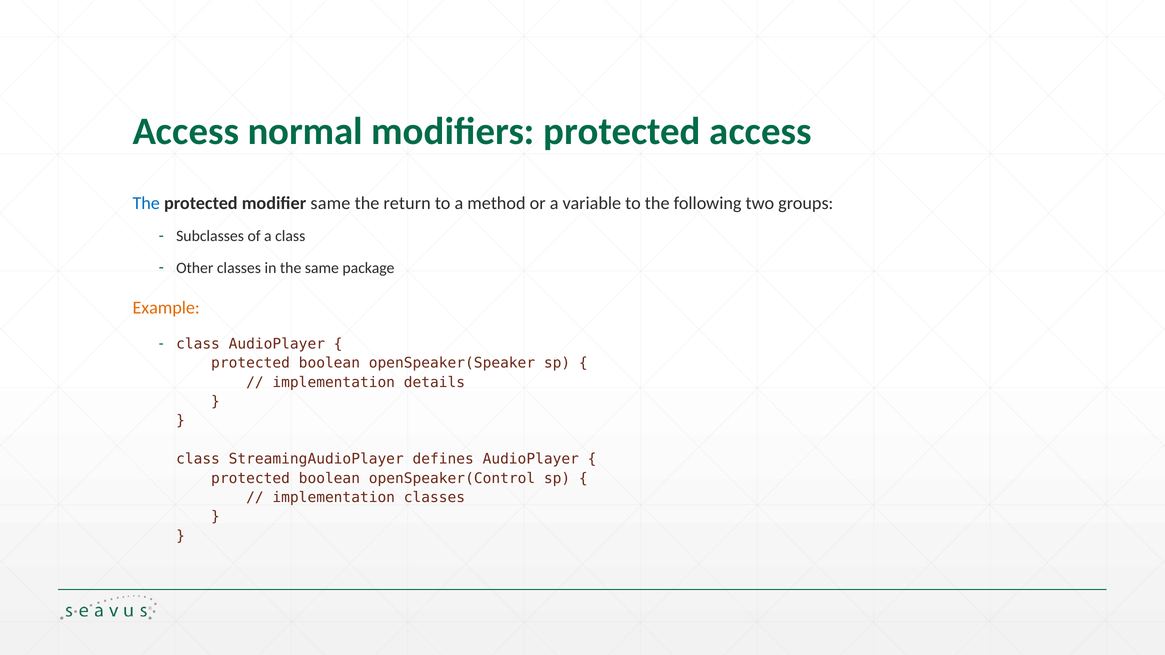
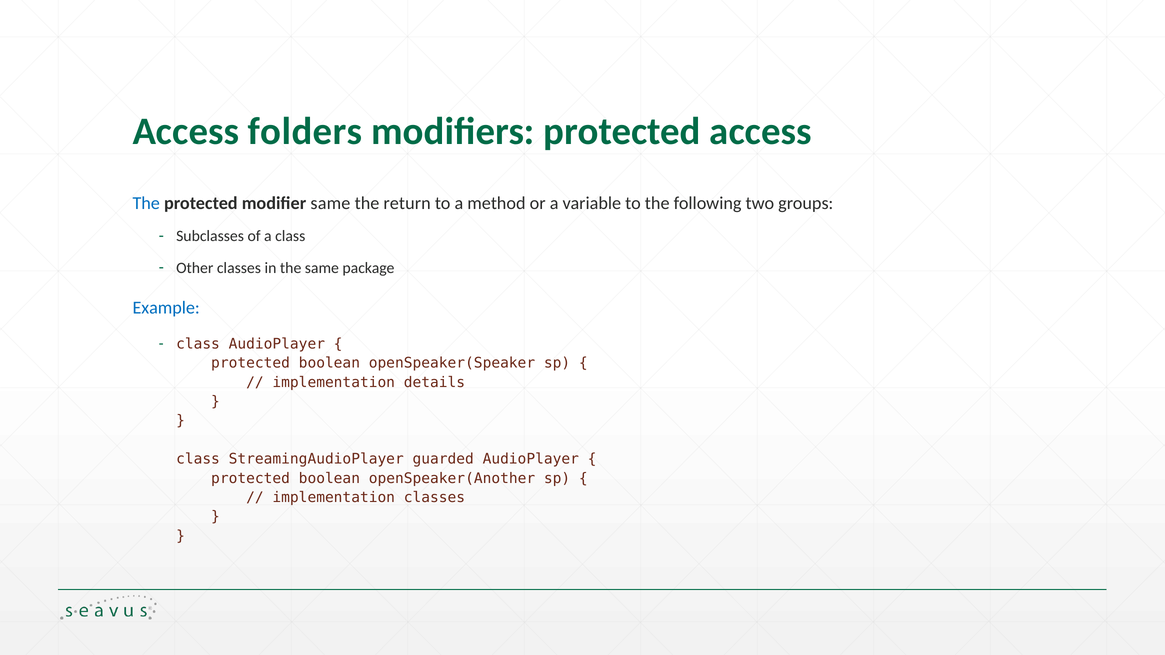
normal: normal -> folders (305, 132)
Example colour: orange -> blue (166, 308)
defines: defines -> guarded (443, 459)
openSpeaker(Control: openSpeaker(Control -> openSpeaker(Another (452, 478)
